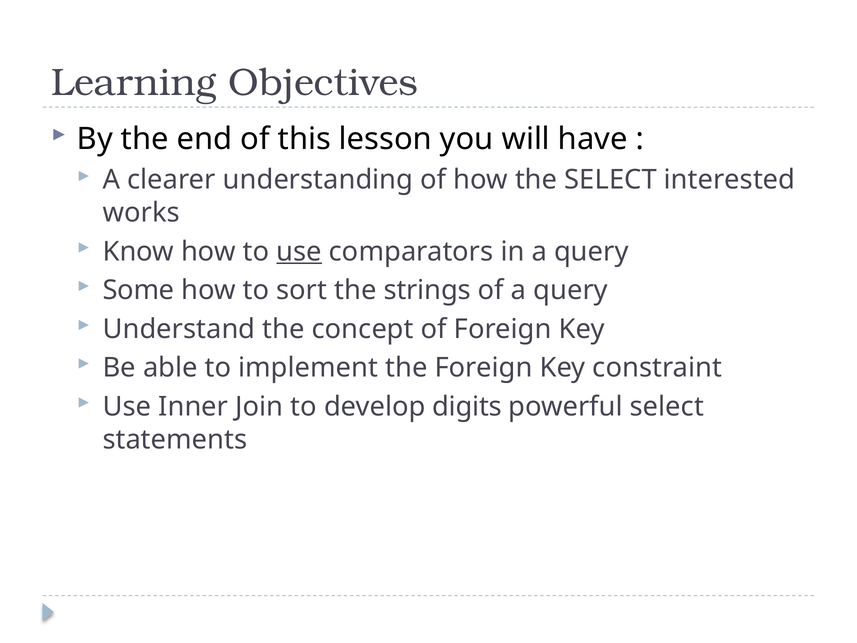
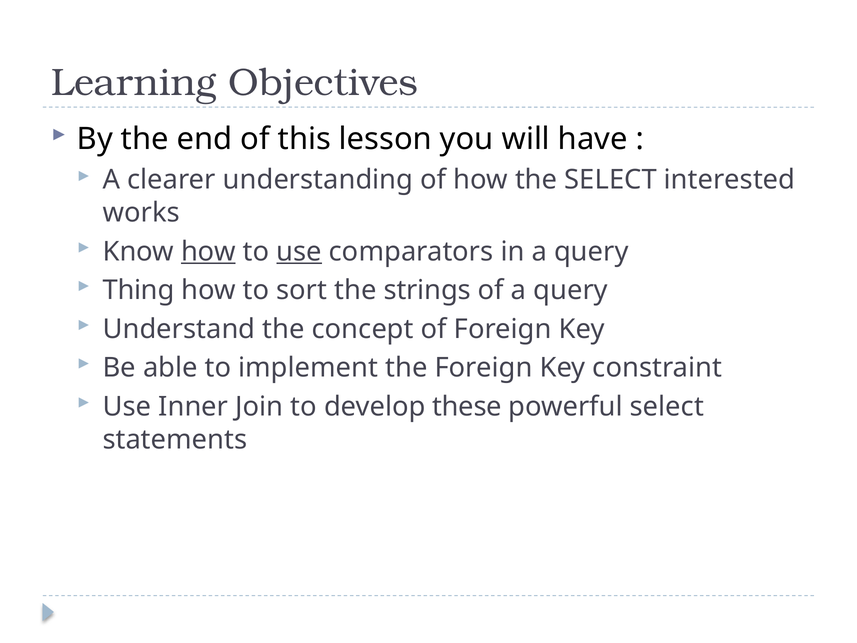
how underline: none -> present (208, 251)
Some: Some -> Thing (138, 290)
digits: digits -> these (467, 407)
